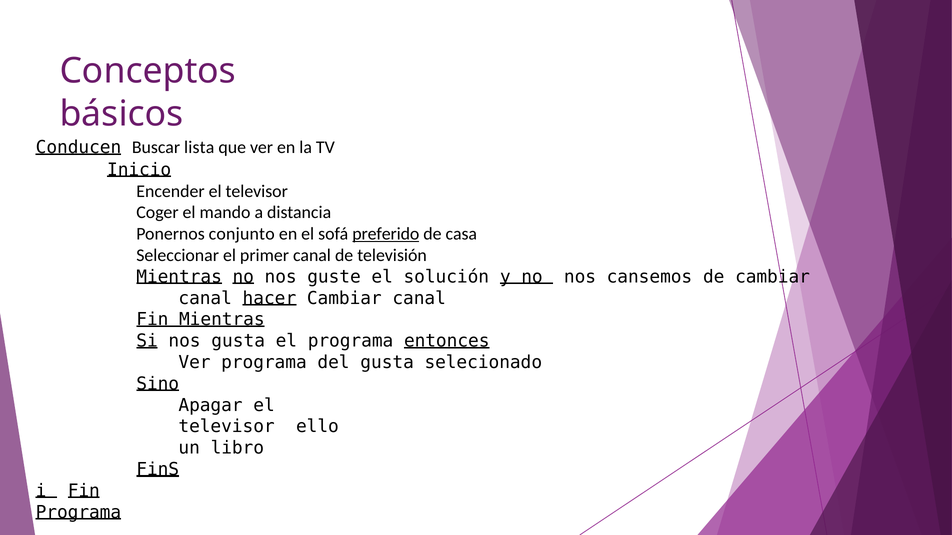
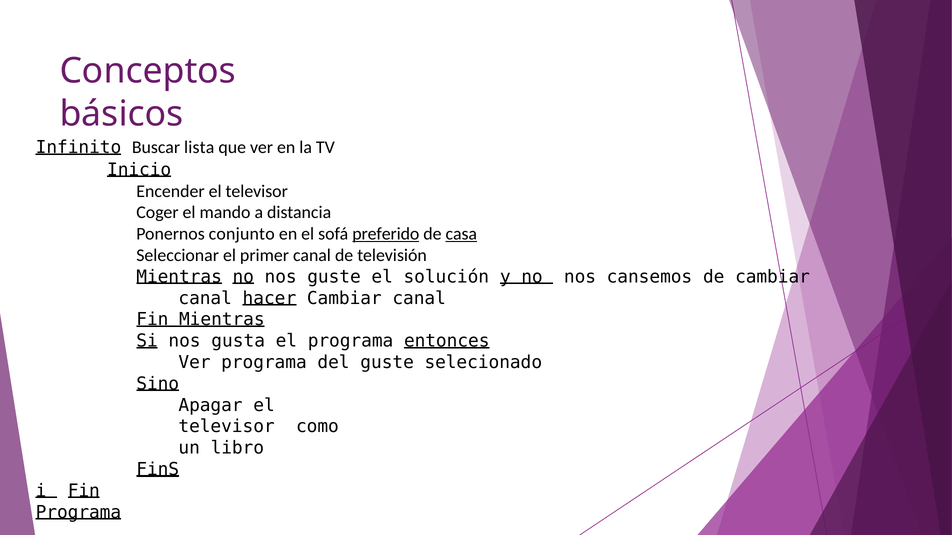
Conducen: Conducen -> Infinito (78, 148)
casa underline: none -> present (461, 234)
del gusta: gusta -> guste (387, 363)
ello: ello -> como (317, 427)
